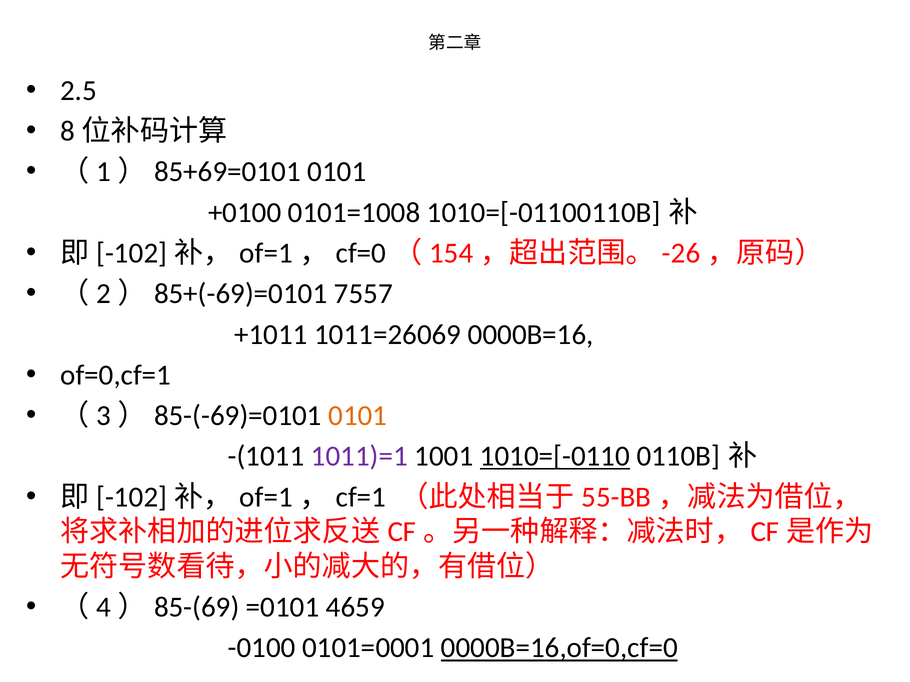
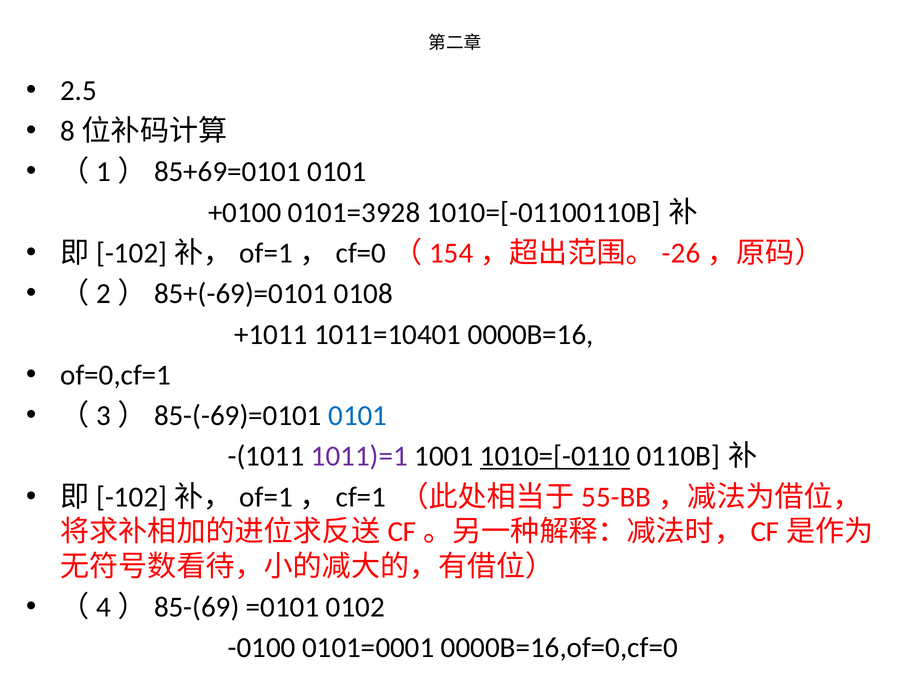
0101=1008: 0101=1008 -> 0101=3928 (354, 213)
7557: 7557 -> 0108 (363, 294)
1011=26069: 1011=26069 -> 1011=10401 (388, 335)
0101 colour: orange -> blue (358, 416)
4659: 4659 -> 0102 (355, 608)
0000B=16,of=0,cf=0 underline: present -> none (559, 648)
